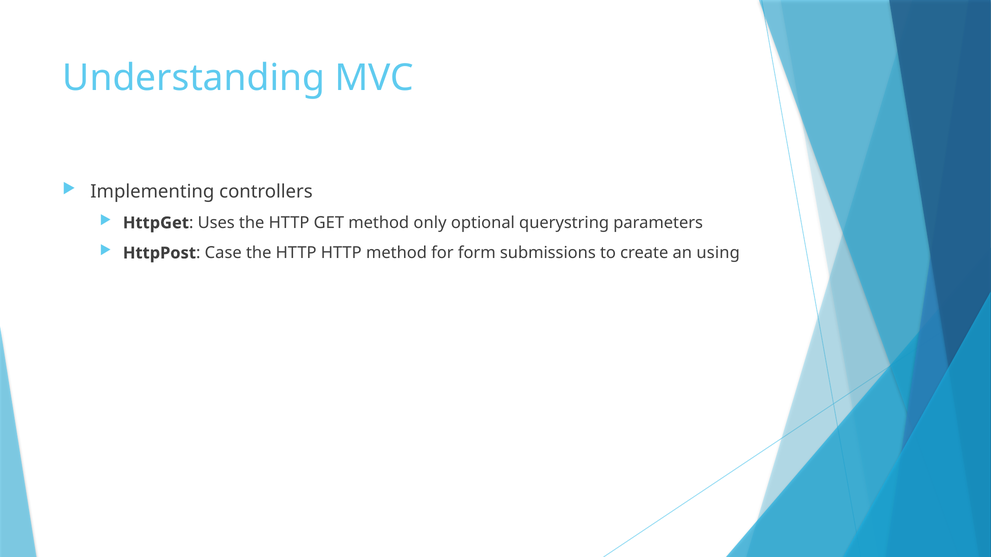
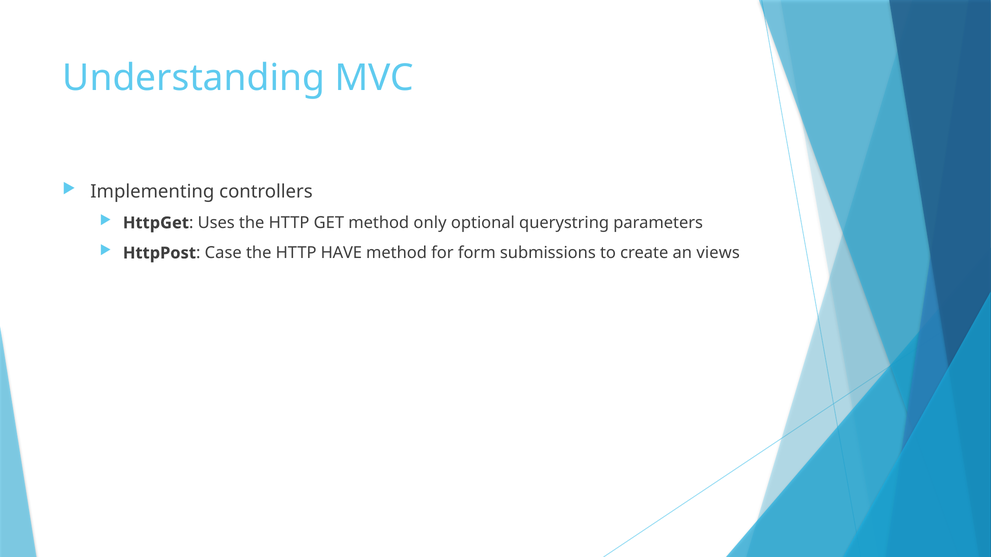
HTTP HTTP: HTTP -> HAVE (341, 253)
using: using -> views (718, 253)
